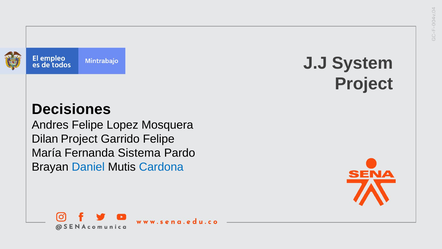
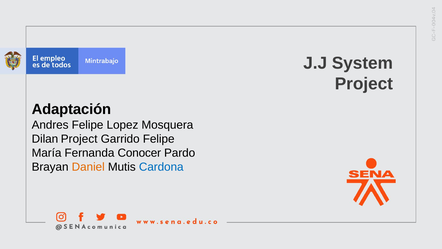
Decisiones: Decisiones -> Adaptación (71, 109)
Sistema: Sistema -> Conocer (139, 153)
Daniel colour: blue -> orange (88, 167)
